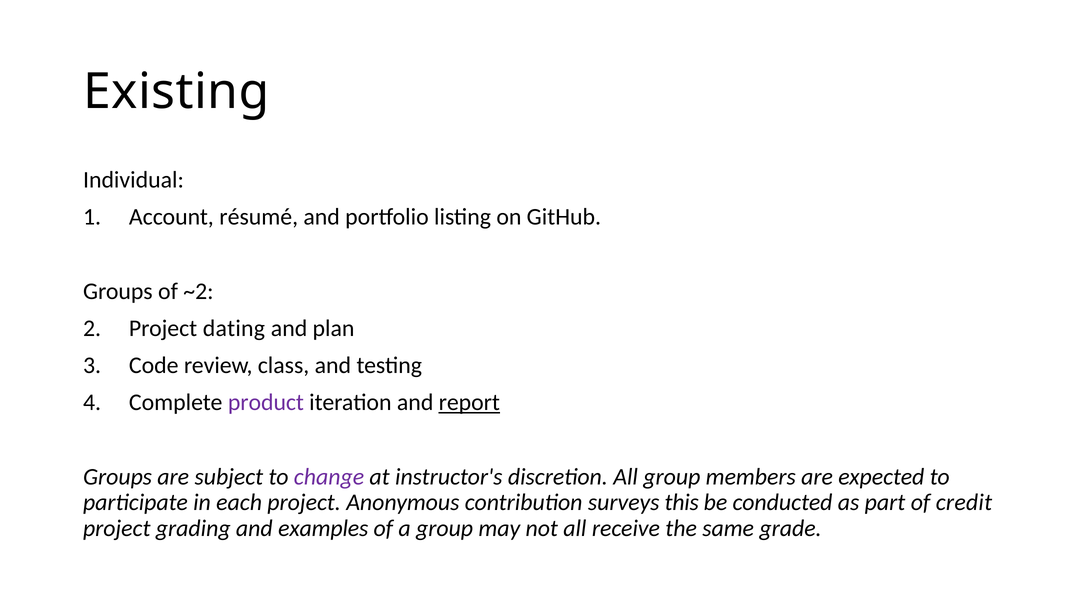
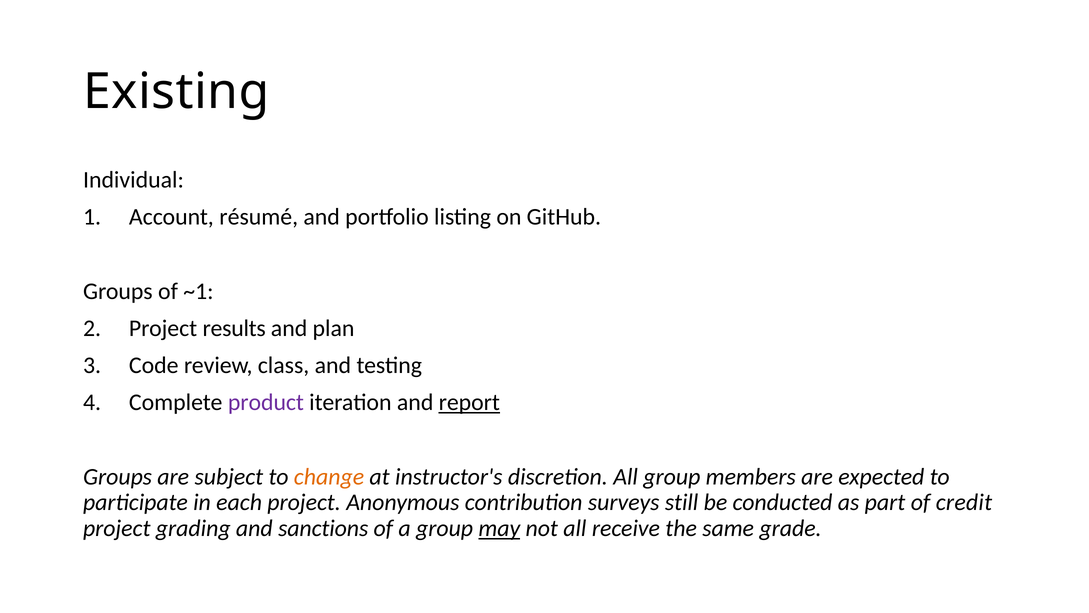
~2: ~2 -> ~1 (198, 291)
dating: dating -> results (234, 328)
change colour: purple -> orange (329, 476)
this: this -> still (682, 502)
examples: examples -> sanctions (323, 528)
may underline: none -> present (499, 528)
